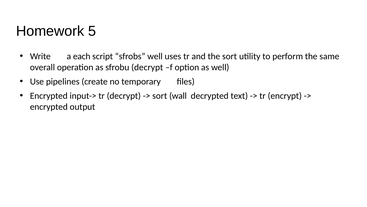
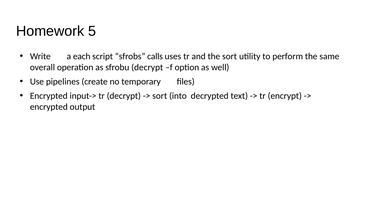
sfrobs well: well -> calls (155, 56)
wall: wall -> into (178, 96)
